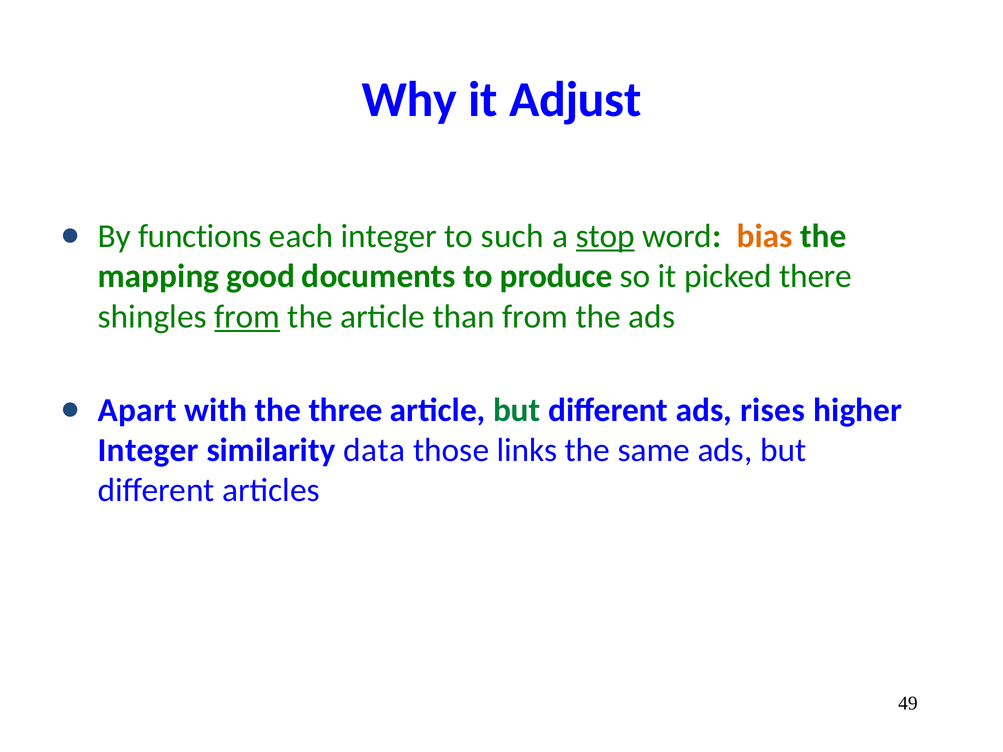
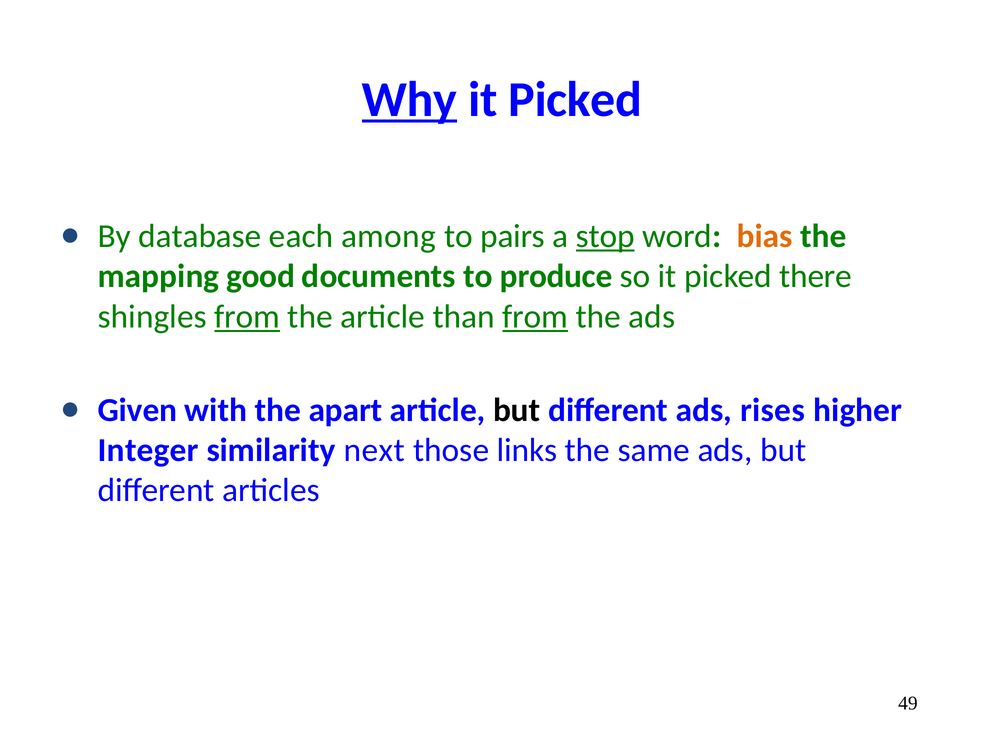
Why underline: none -> present (409, 100)
Adjust: Adjust -> Picked (575, 100)
functions: functions -> database (200, 236)
each integer: integer -> among (389, 236)
such: such -> pairs (513, 236)
from underline: none -> present (535, 317)
Apart: Apart -> Given (137, 410)
three: three -> apart (346, 410)
but colour: green -> black (517, 410)
data: data -> next (374, 450)
